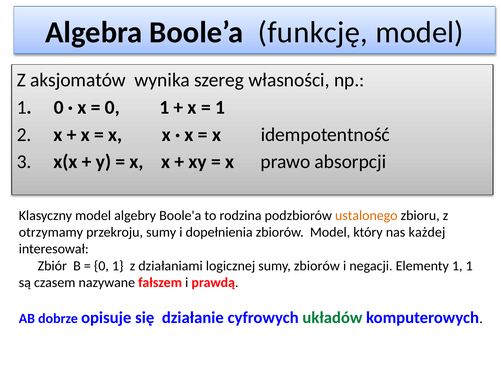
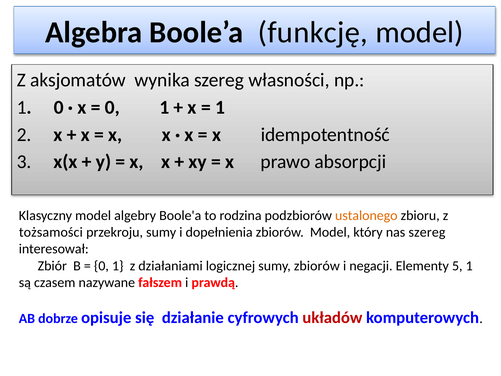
otrzymamy: otrzymamy -> tożsamości (51, 232)
nas każdej: każdej -> szereg (427, 232)
Elementy 1: 1 -> 5 (457, 266)
układów colour: green -> red (332, 318)
